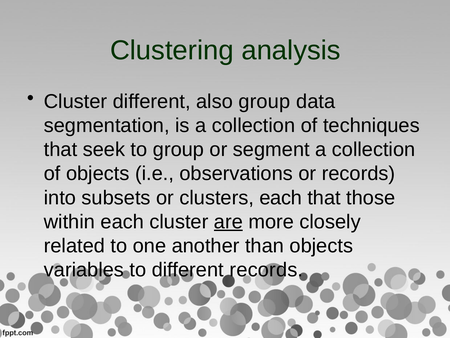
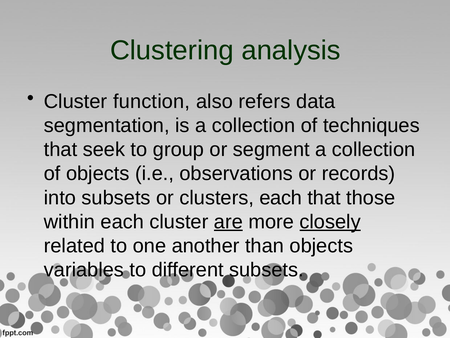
Cluster different: different -> function (152, 101)
also group: group -> refers (264, 101)
closely underline: none -> present (330, 221)
different records: records -> subsets (266, 269)
